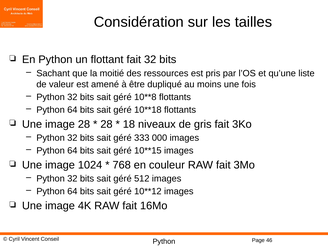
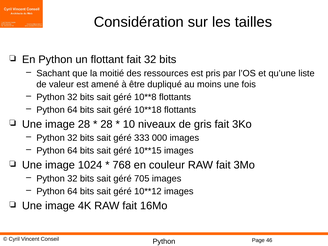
18: 18 -> 10 (129, 124)
512: 512 -> 705 (142, 179)
